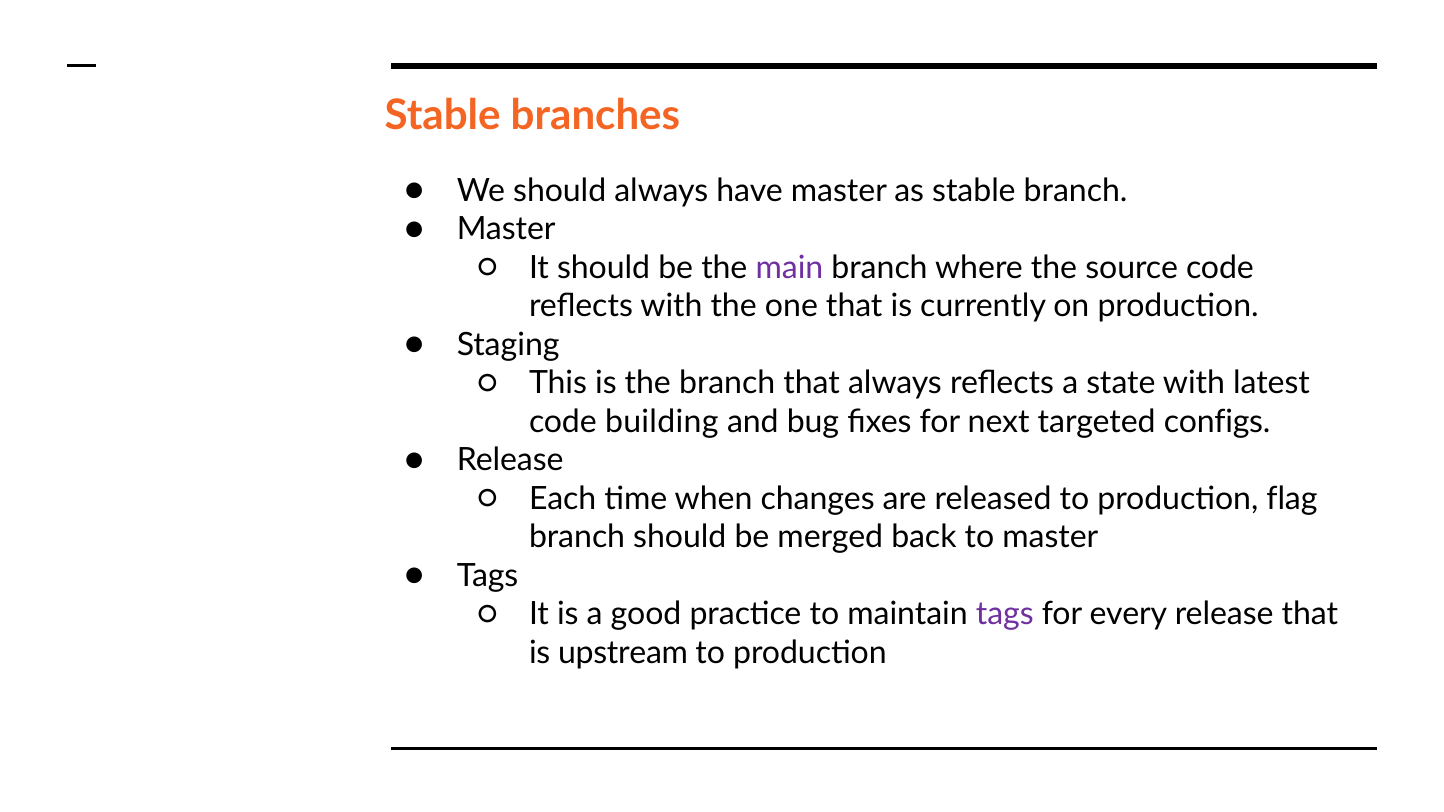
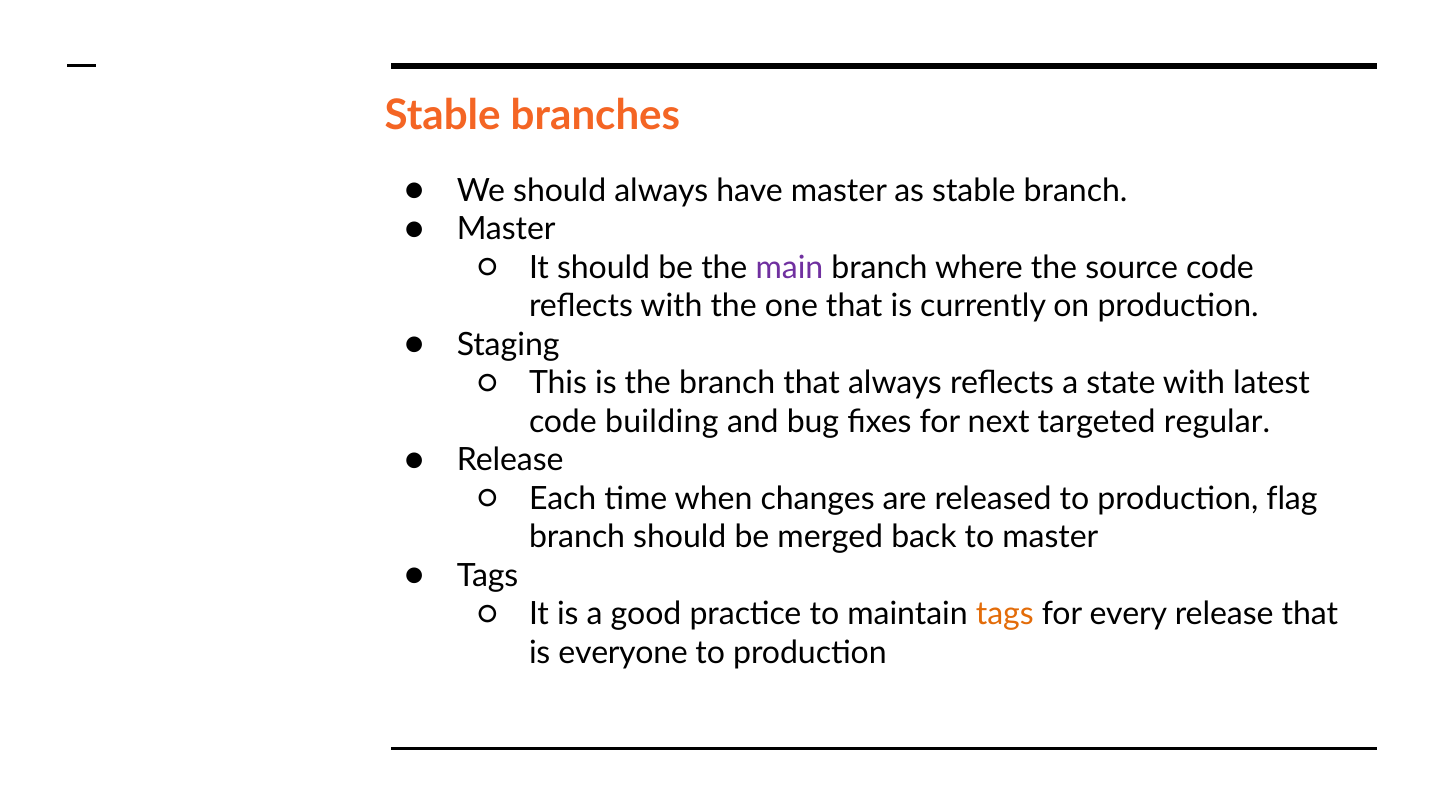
configs: configs -> regular (1217, 422)
tags colour: purple -> orange (1005, 614)
upstream: upstream -> everyone (623, 653)
